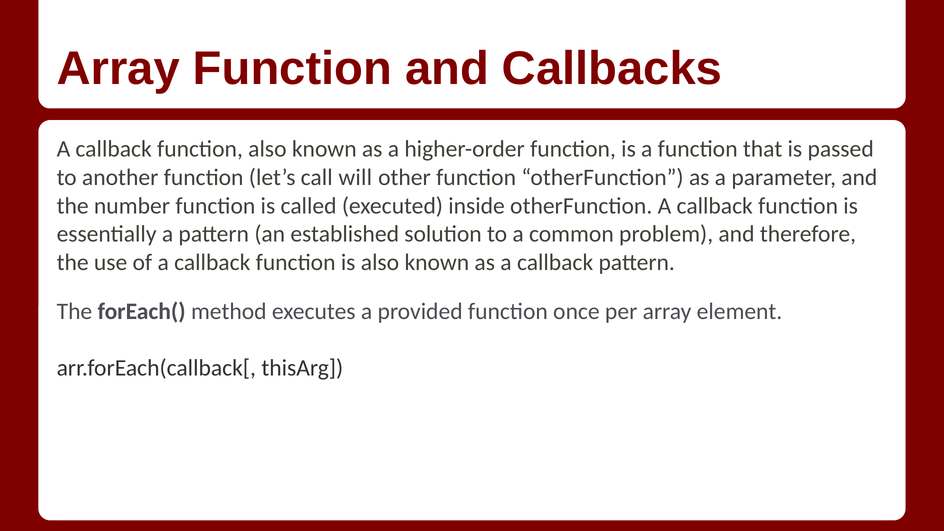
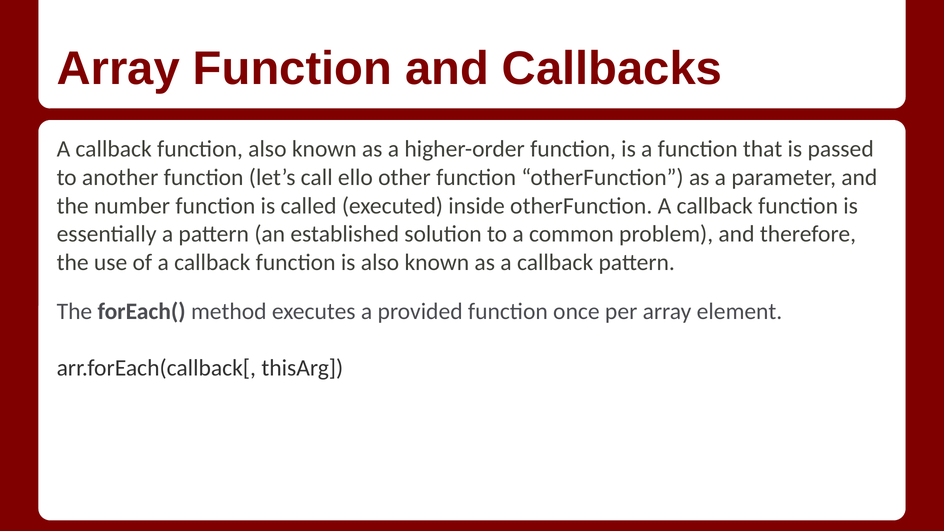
will: will -> ello (355, 177)
